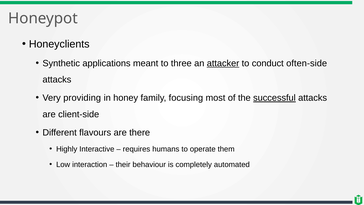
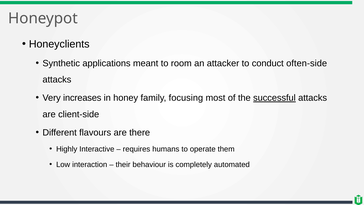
three: three -> room (181, 63)
attacker underline: present -> none (223, 63)
providing: providing -> increases (82, 98)
